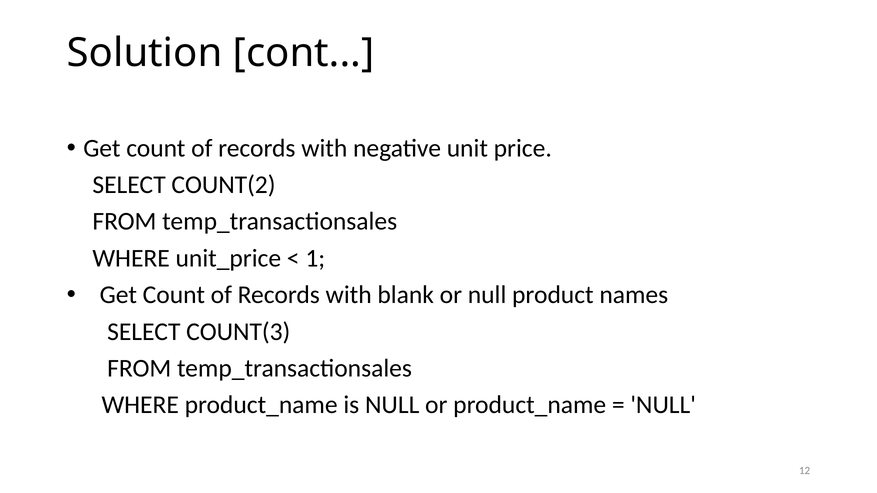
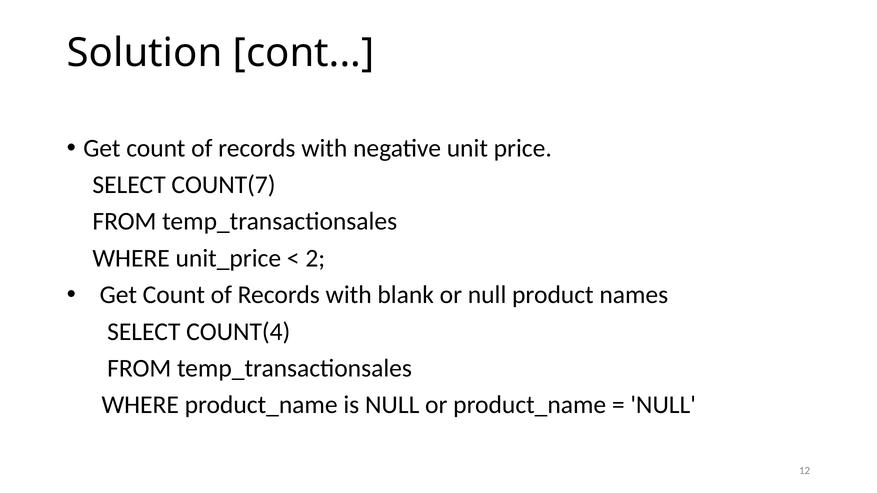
COUNT(2: COUNT(2 -> COUNT(7 (223, 185)
1: 1 -> 2 (315, 258)
COUNT(3: COUNT(3 -> COUNT(4 (238, 332)
